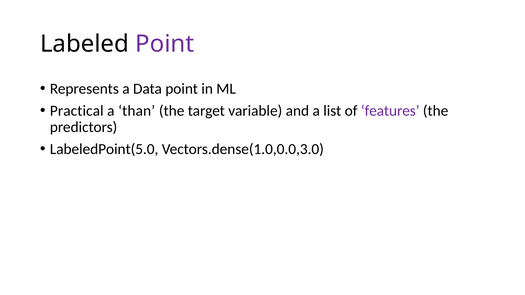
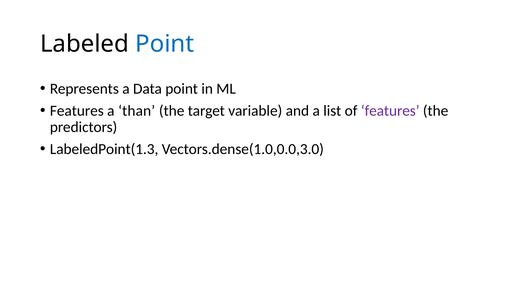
Point colour: purple -> blue (165, 44)
Practical: Practical -> Features (77, 111)
LabeledPoint(5.0: LabeledPoint(5.0 -> LabeledPoint(1.3 (104, 149)
